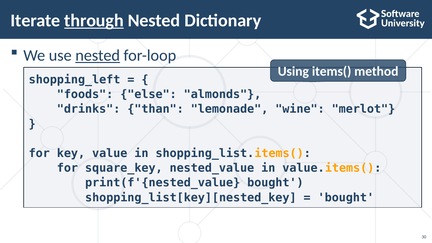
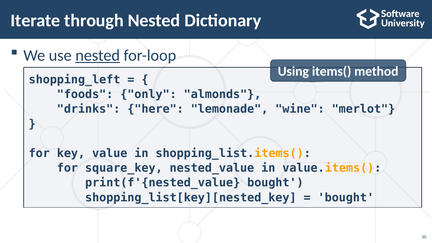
through underline: present -> none (94, 20)
else: else -> only (148, 94)
than: than -> here (156, 109)
